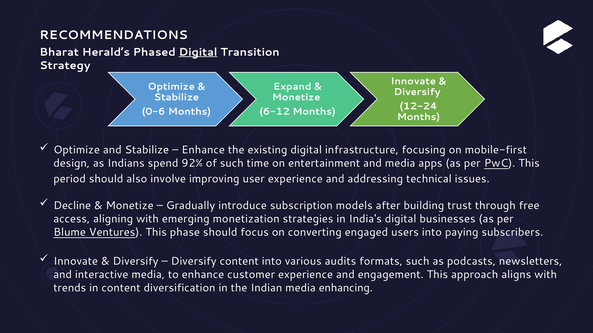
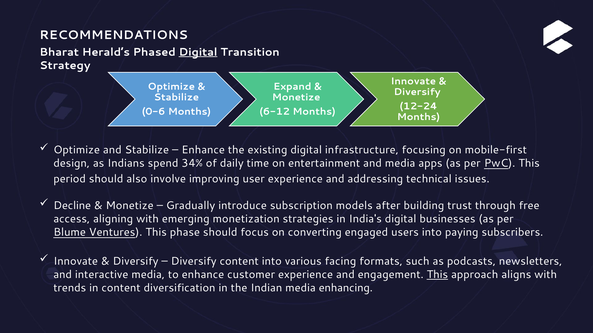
92%: 92% -> 34% (192, 163)
of such: such -> daily (232, 163)
audits: audits -> facing (340, 262)
This underline: none -> present (437, 275)
